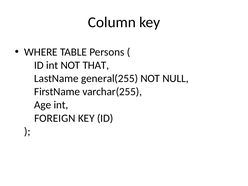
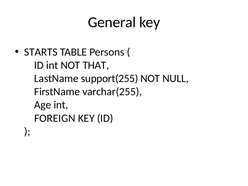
Column: Column -> General (112, 22)
WHERE: WHERE -> STARTS (41, 52)
general(255: general(255 -> support(255 (110, 78)
